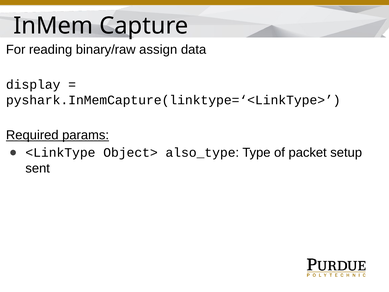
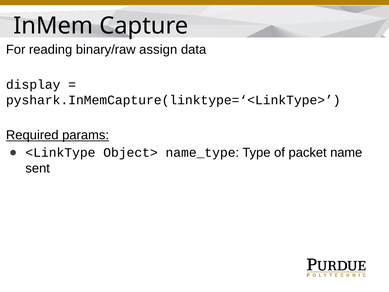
also_type: also_type -> name_type (201, 153)
setup: setup -> name (346, 153)
